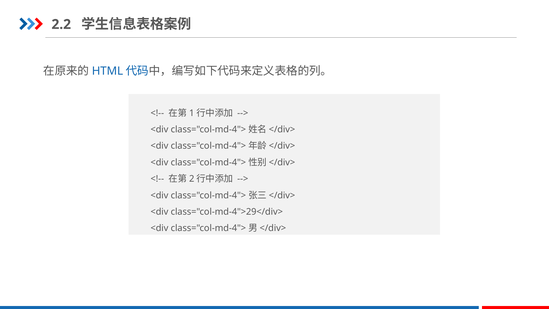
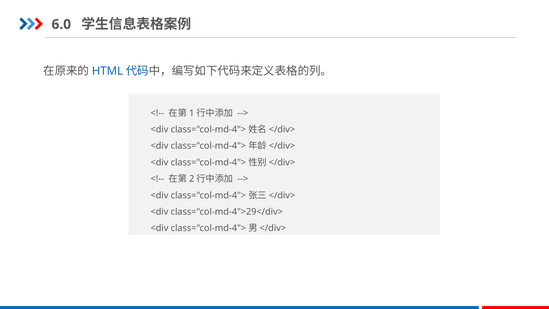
2.2: 2.2 -> 6.0 (61, 24)
